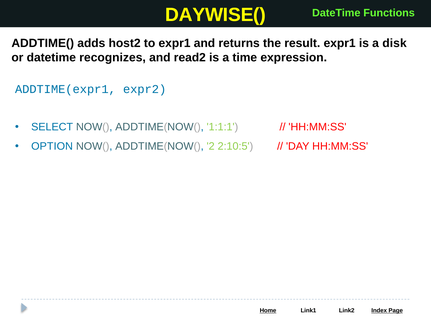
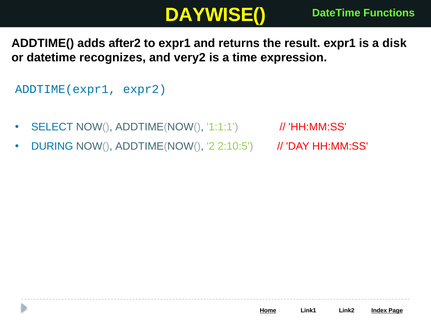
host2: host2 -> after2 (125, 43)
read2: read2 -> very2 (190, 58)
OPTION: OPTION -> DURING (52, 147)
